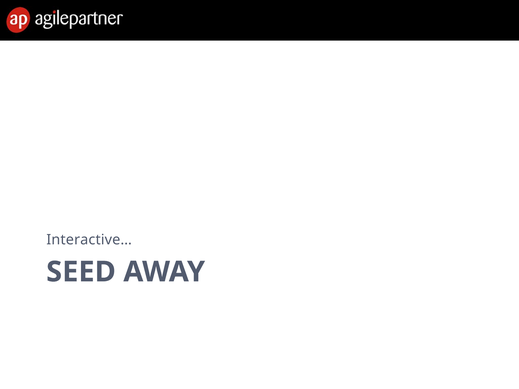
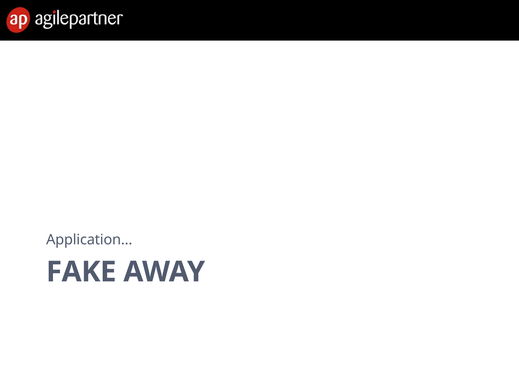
Interactive…: Interactive… -> Application… (89, 240)
SEED: SEED -> FAKE (81, 272)
